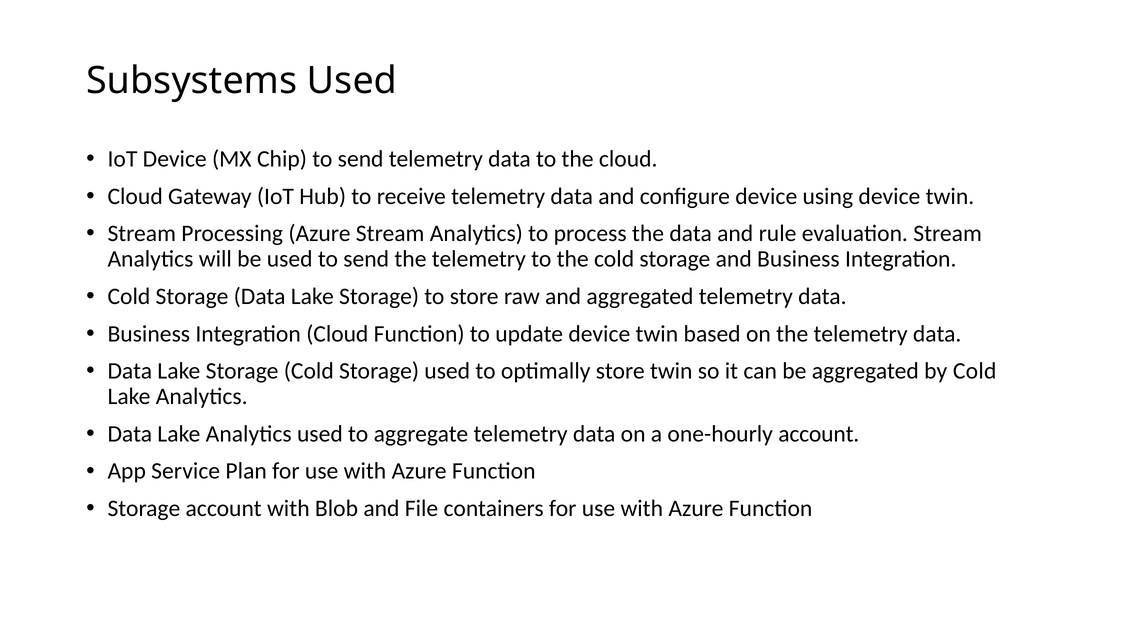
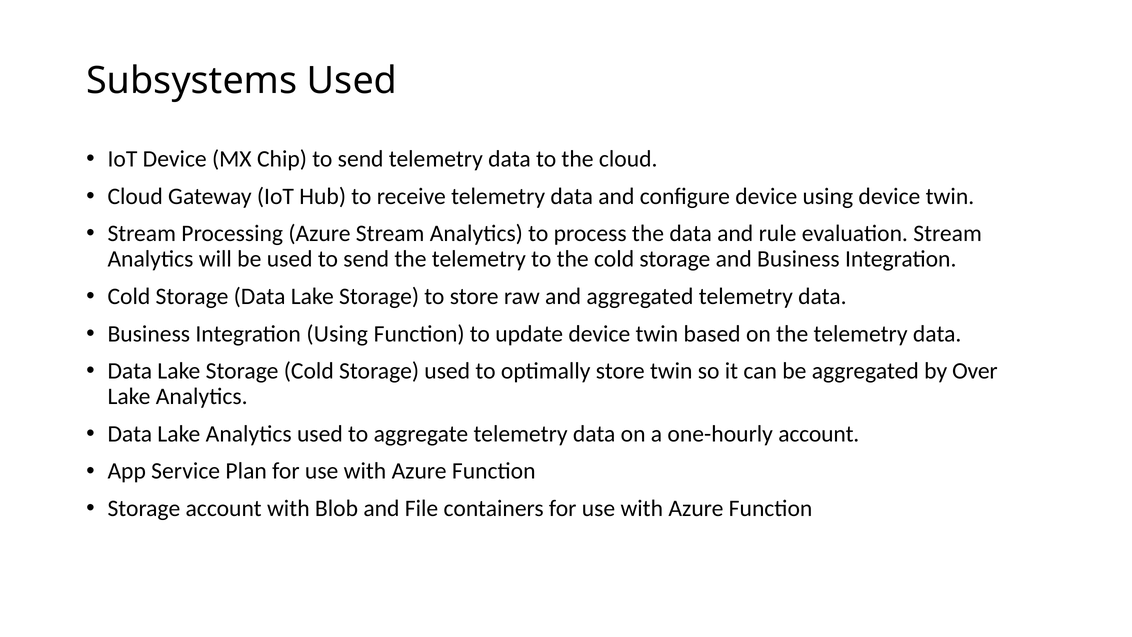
Integration Cloud: Cloud -> Using (337, 334)
by Cold: Cold -> Over (975, 371)
